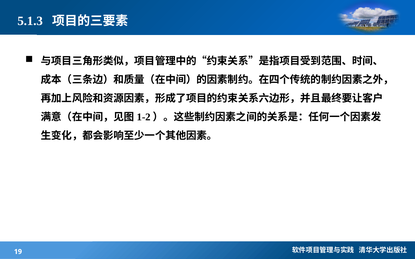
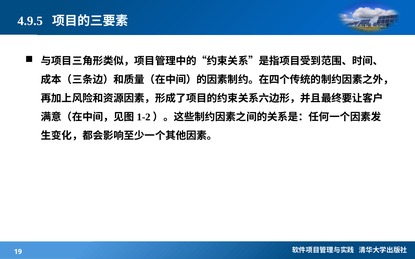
5.1.3: 5.1.3 -> 4.9.5 (30, 21)
